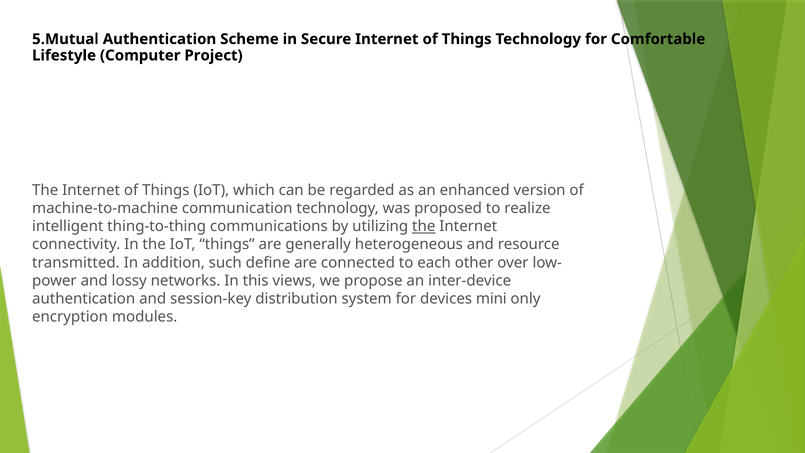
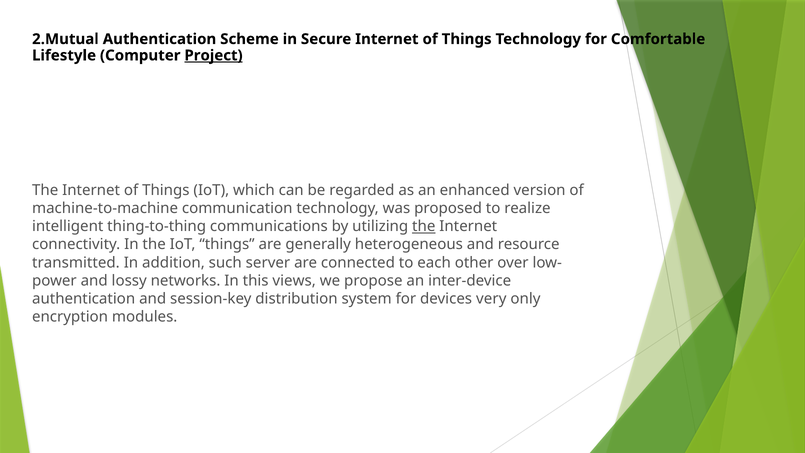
5.Mutual: 5.Mutual -> 2.Mutual (65, 39)
Project underline: none -> present (214, 55)
define: define -> server (268, 262)
mini: mini -> very (491, 299)
